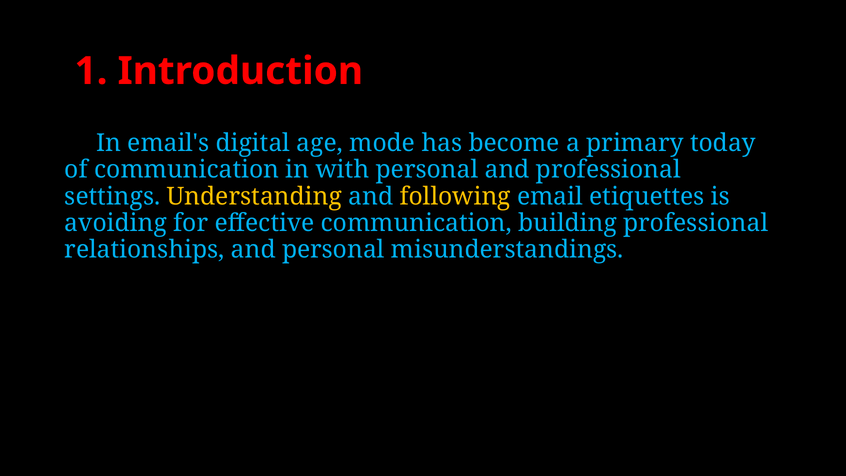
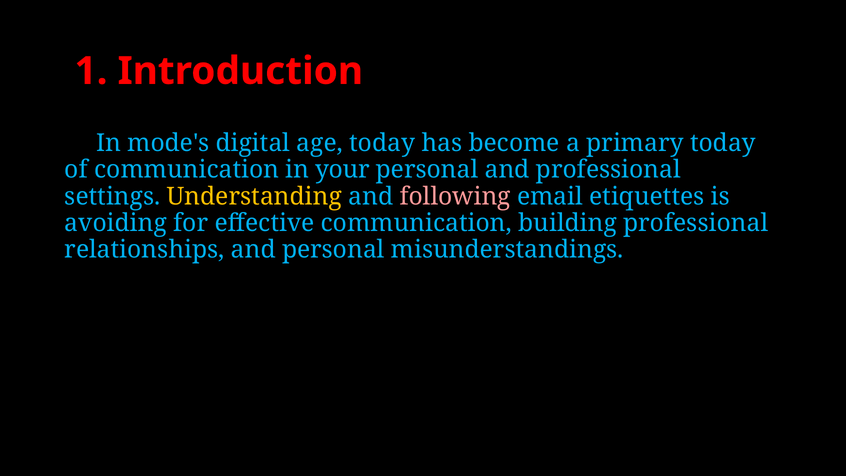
email's: email's -> mode's (168, 143)
age mode: mode -> today (382, 143)
with: with -> your (343, 170)
following colour: yellow -> pink (455, 196)
